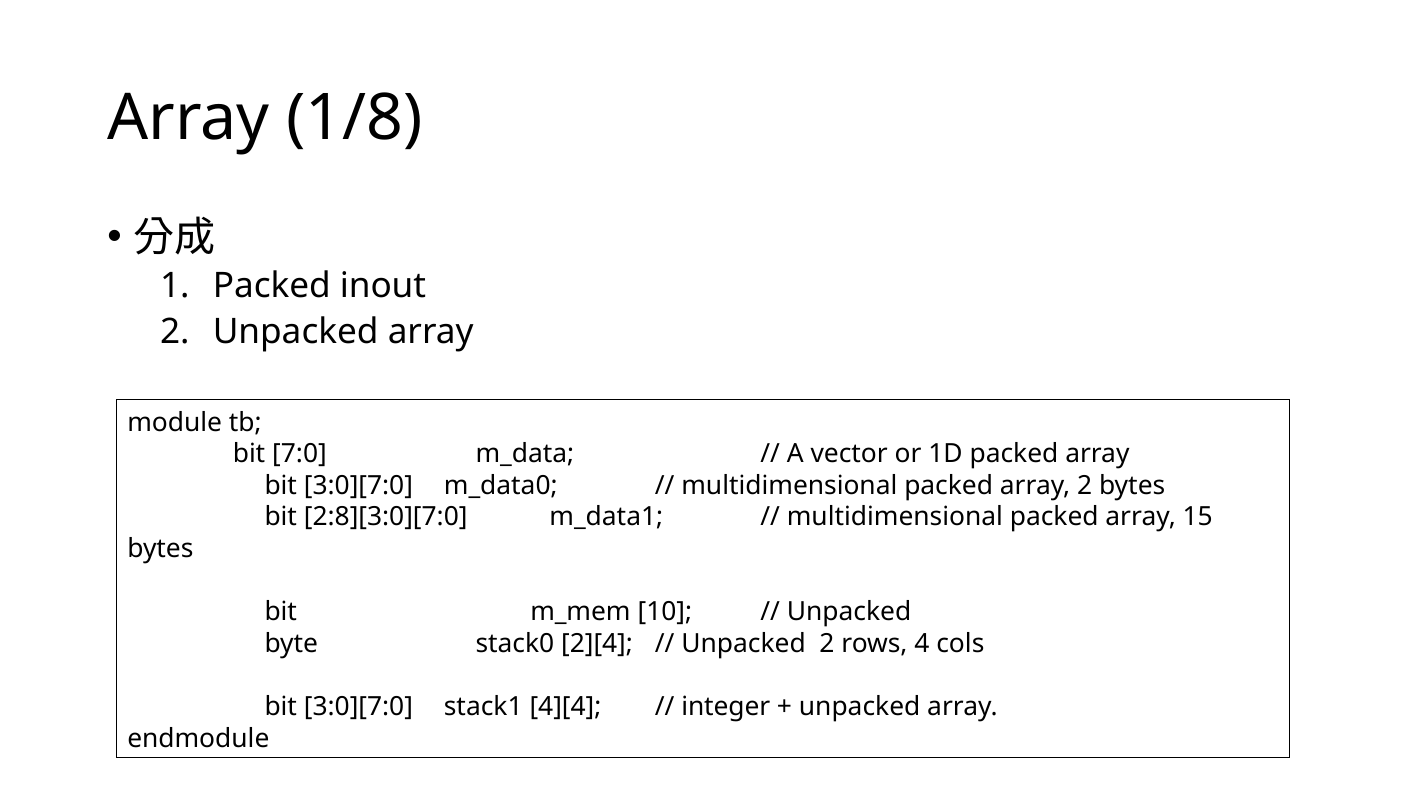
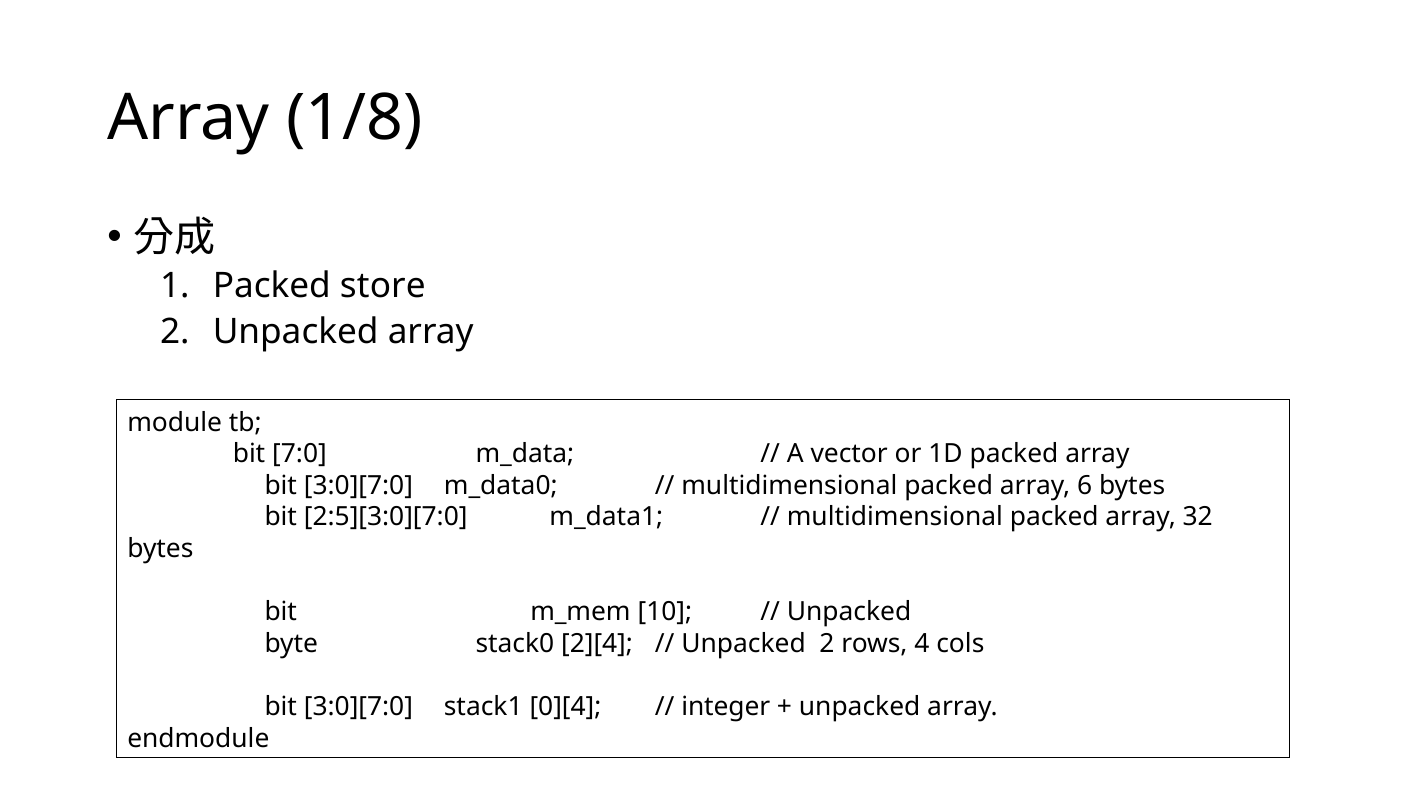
inout: inout -> store (383, 286)
array 2: 2 -> 6 (1085, 486)
2:8][3:0][7:0: 2:8][3:0][7:0 -> 2:5][3:0][7:0 (386, 518)
15: 15 -> 32 (1198, 518)
4][4: 4][4 -> 0][4 (565, 707)
